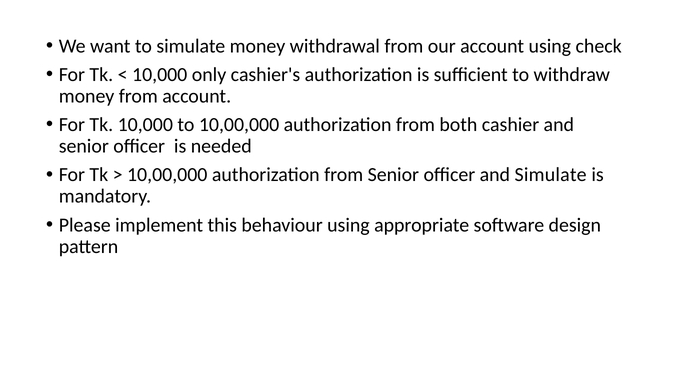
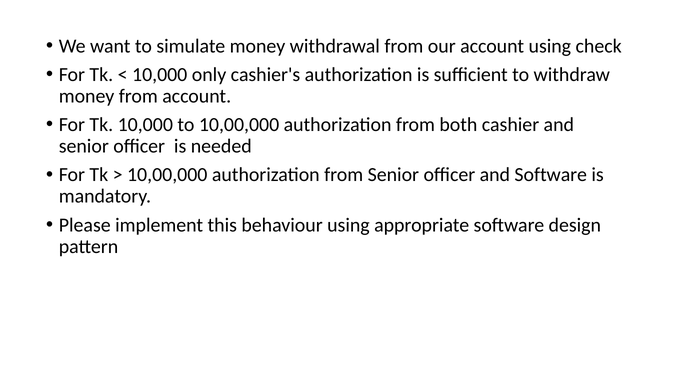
and Simulate: Simulate -> Software (551, 175)
